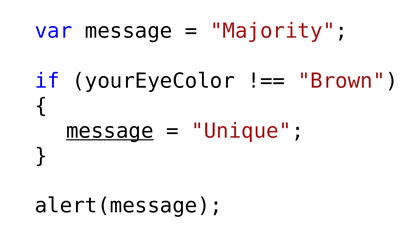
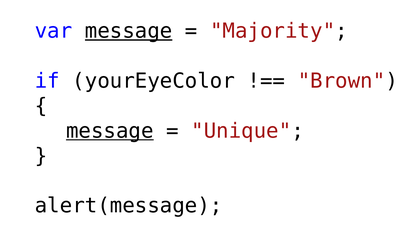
message underline: none -> present (129, 31)
